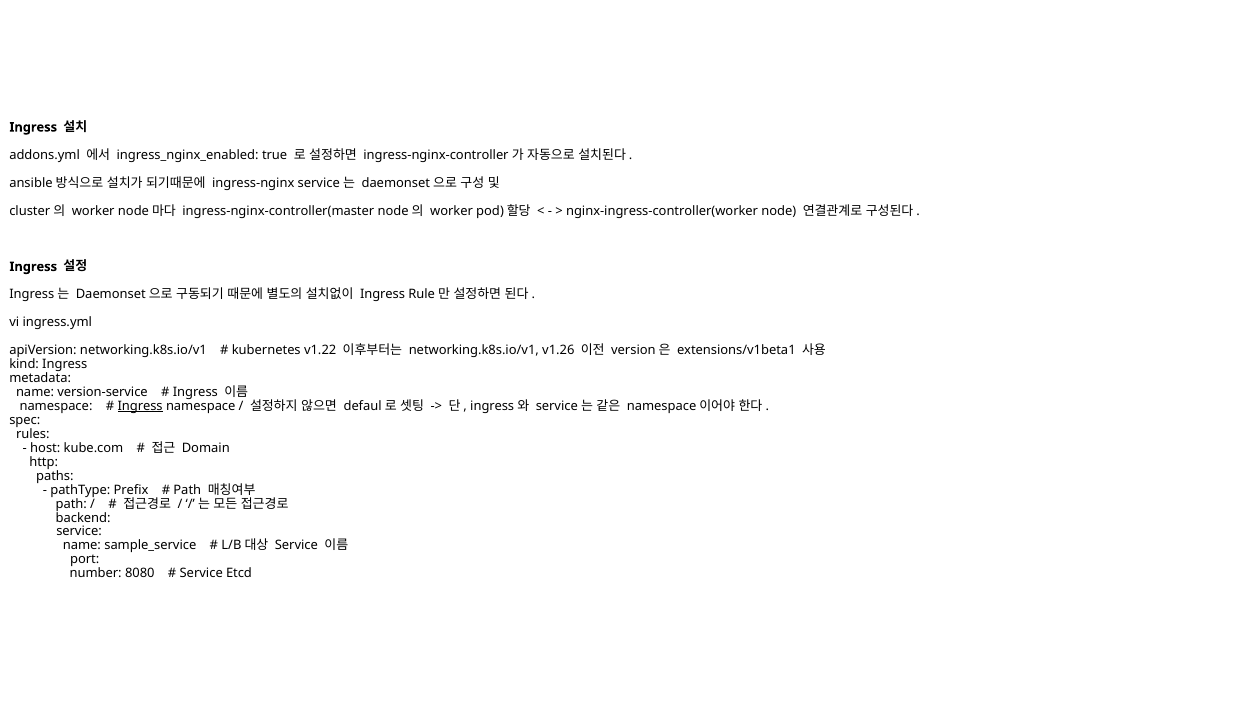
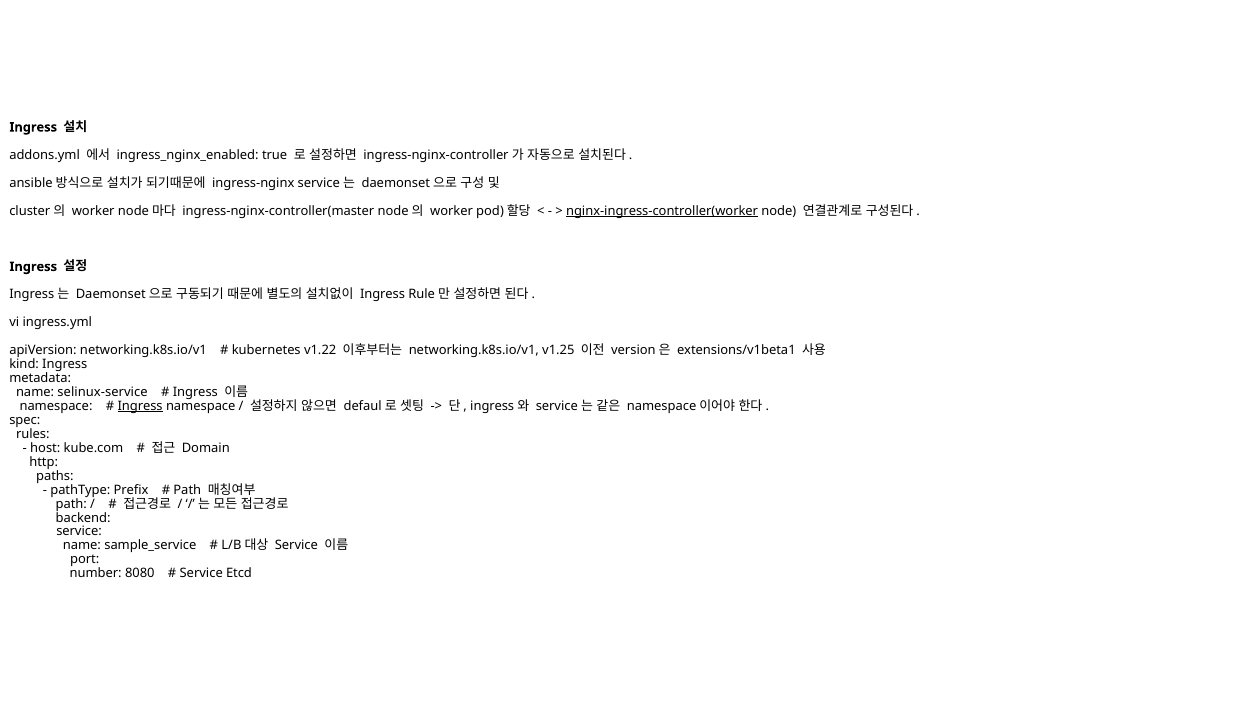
nginx-ingress-controller(worker underline: none -> present (662, 211)
v1.26: v1.26 -> v1.25 (558, 350)
version-service: version-service -> selinux-service (103, 392)
